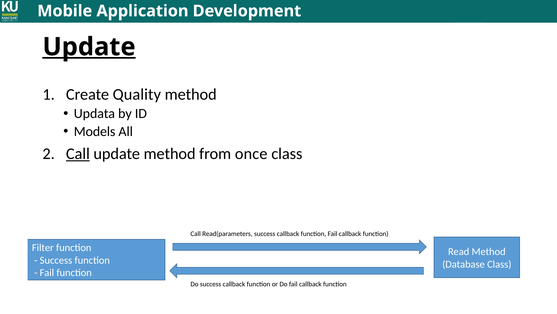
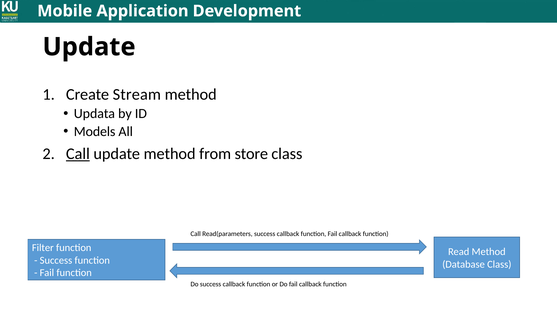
Update underline: present -> none (89, 47)
Quality: Quality -> Stream (137, 94)
once: once -> store (251, 153)
